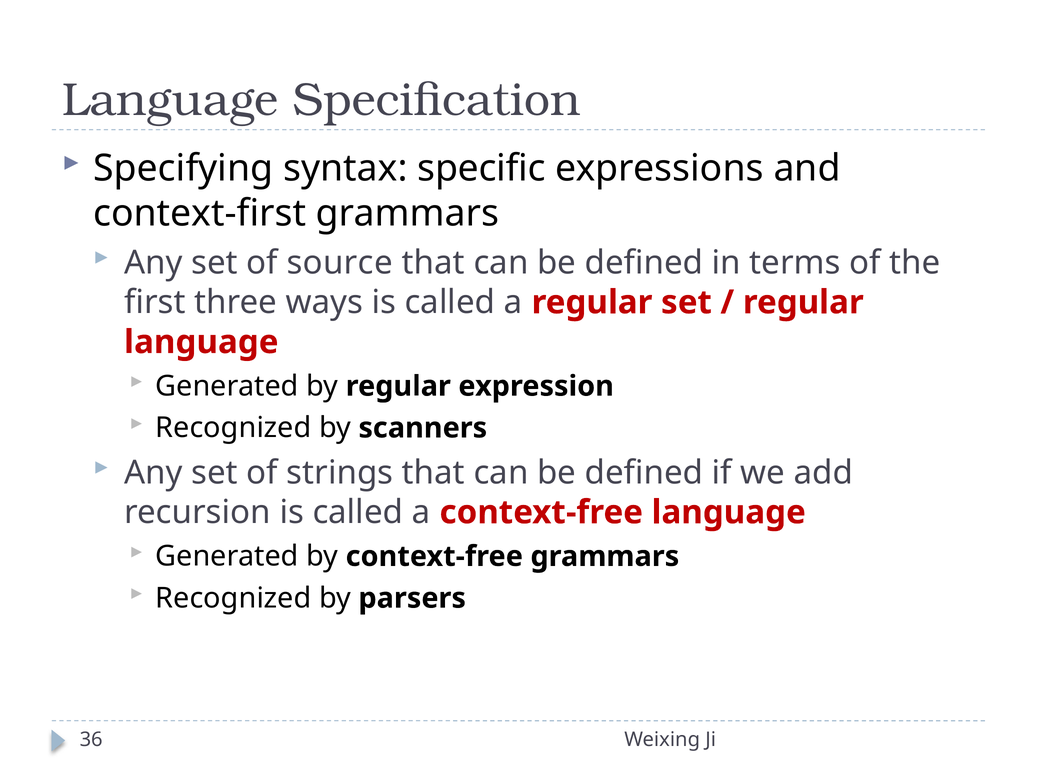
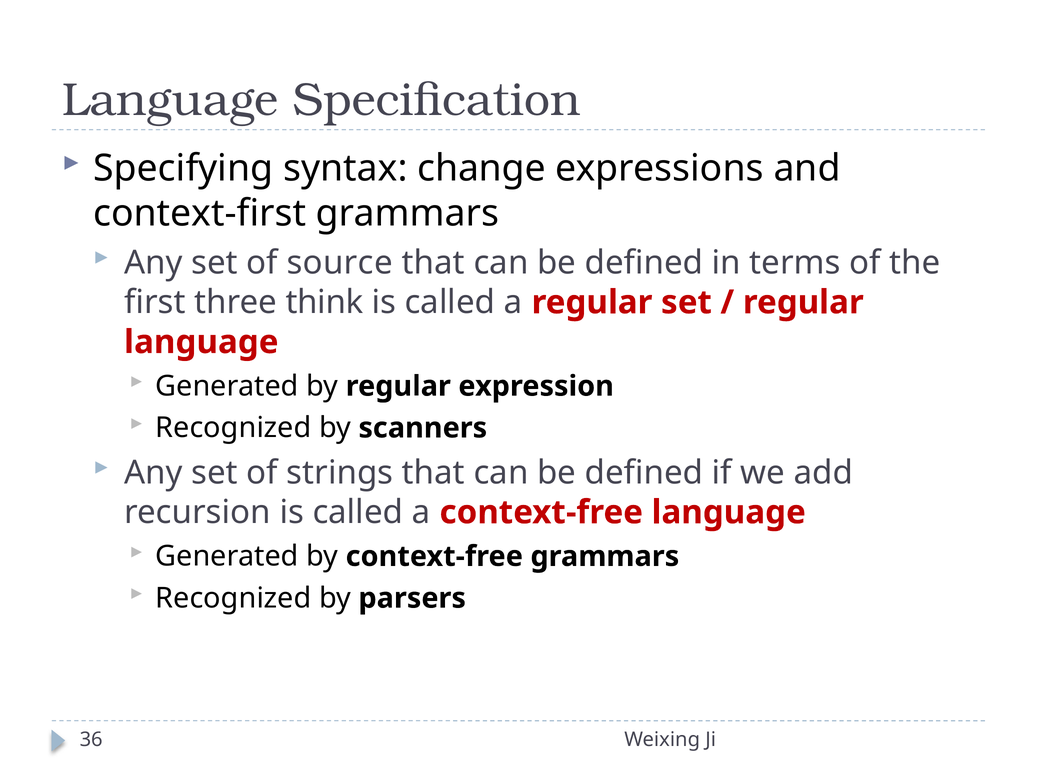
specific: specific -> change (482, 168)
ways: ways -> think (324, 302)
